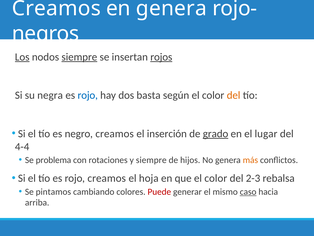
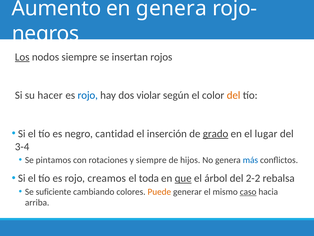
Creamos: Creamos -> Aumento (57, 9)
siempre underline: present -> none (79, 57)
rojos underline: present -> none (161, 57)
negra: negra -> hacer (50, 95)
basta: basta -> violar (149, 95)
negro creamos: creamos -> cantidad (115, 133)
4-4: 4-4 -> 3-4 (22, 146)
problema: problema -> pintamos (53, 160)
más colour: orange -> blue (250, 160)
hoja: hoja -> toda (149, 178)
que underline: none -> present (183, 178)
color: color -> árbol (216, 178)
2-3: 2-3 -> 2-2 (253, 178)
pintamos: pintamos -> suficiente (53, 191)
Puede colour: red -> orange (159, 191)
